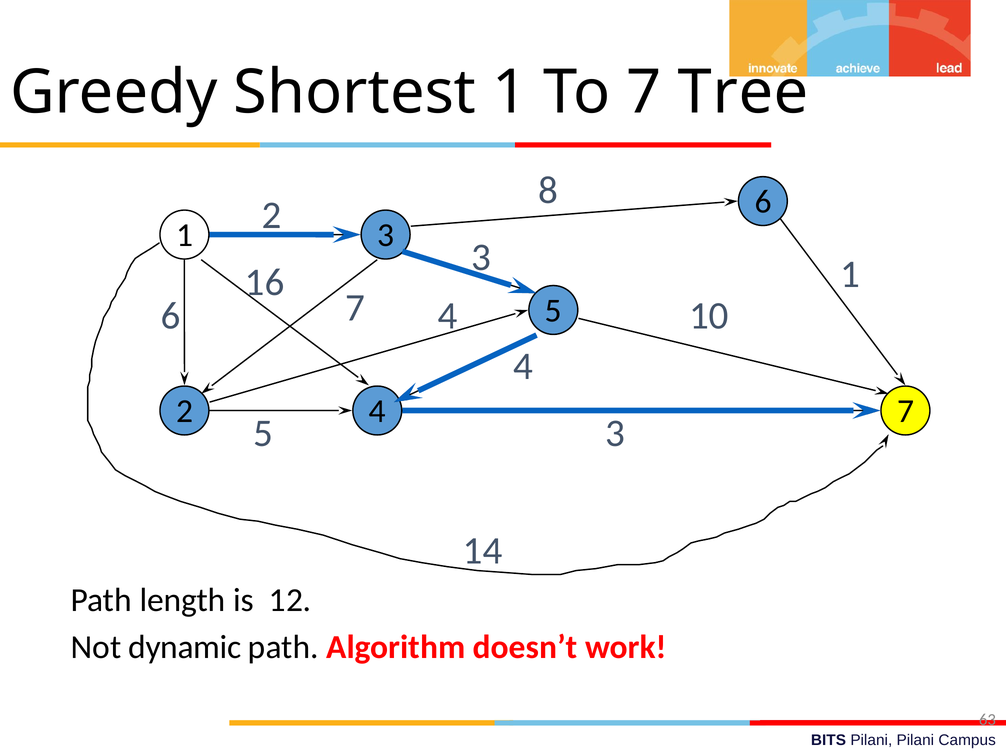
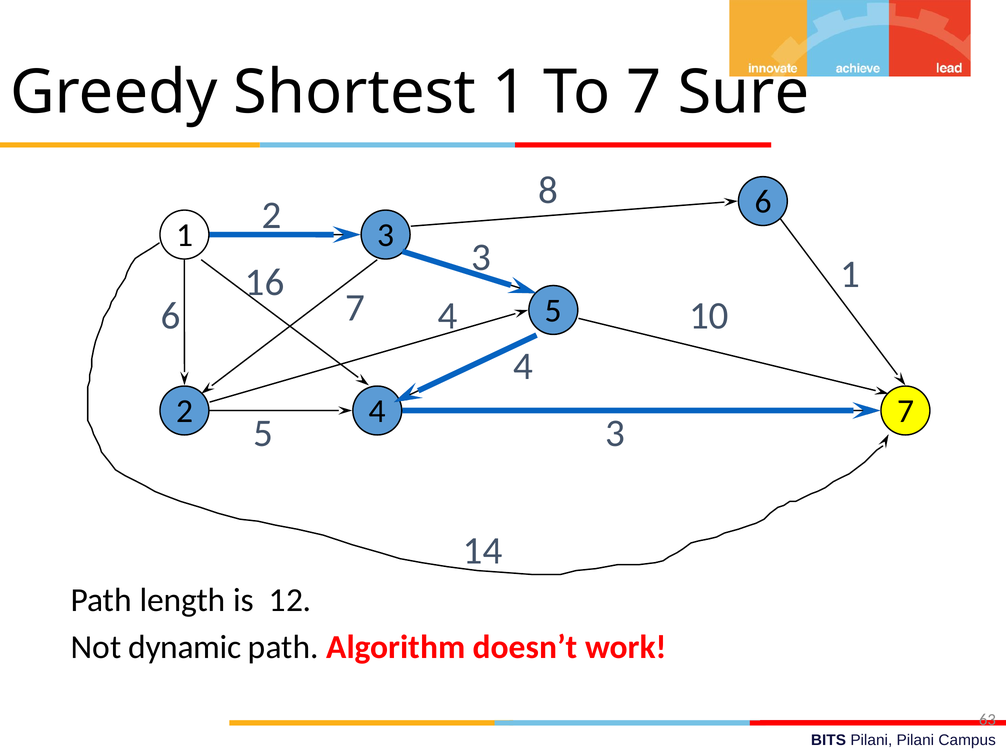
Tree: Tree -> Sure (743, 93)
